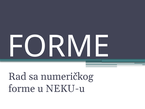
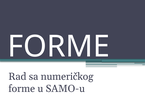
NEKU-u: NEKU-u -> SAMO-u (65, 88)
